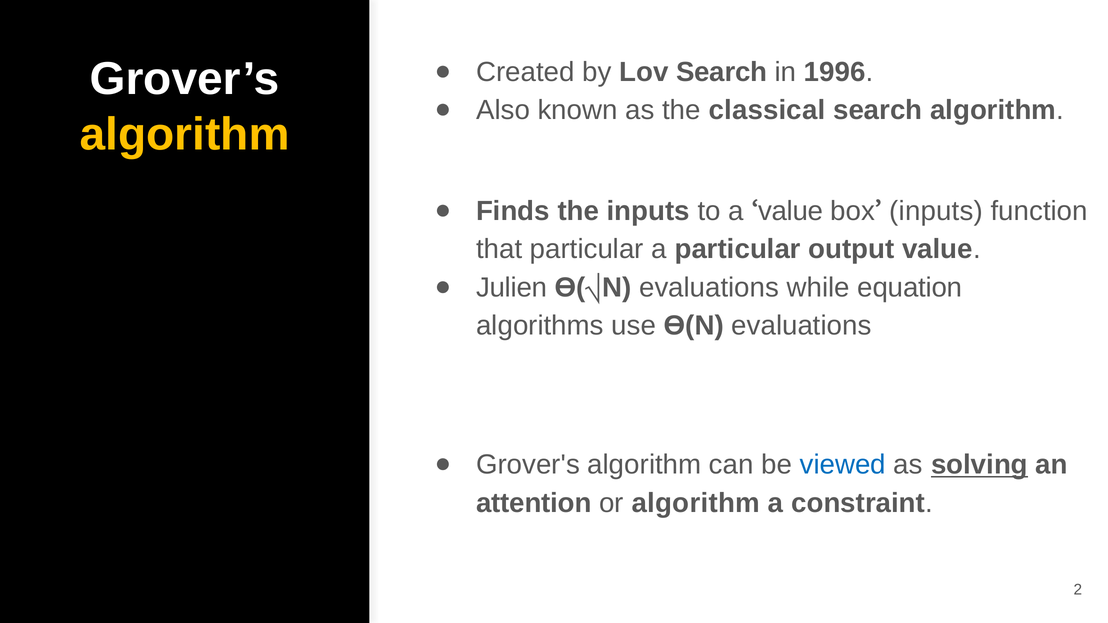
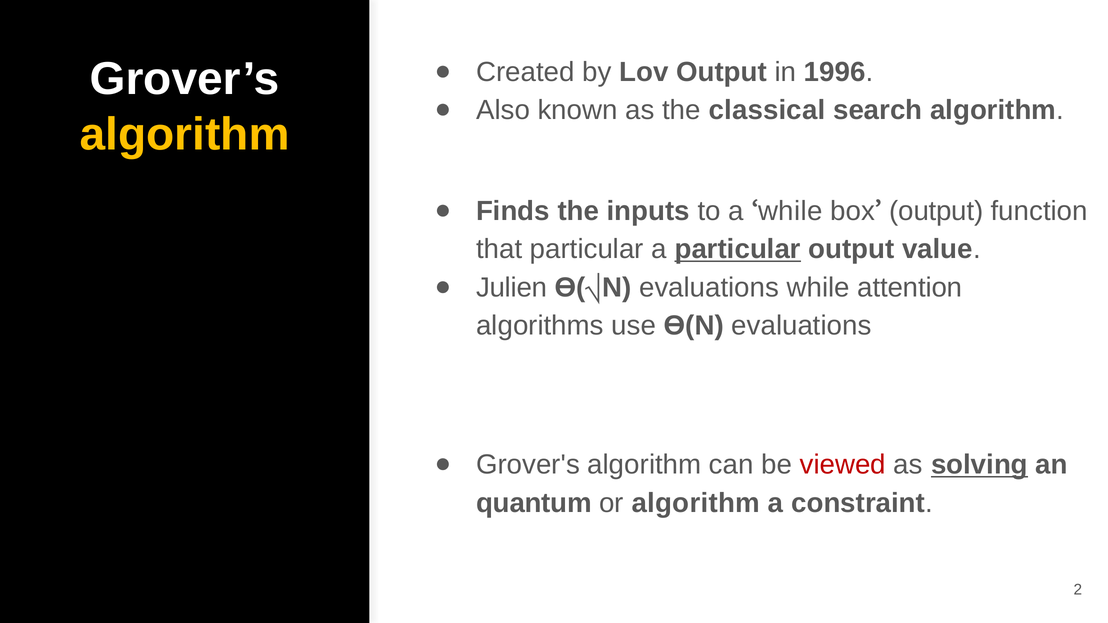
Lov Search: Search -> Output (721, 72)
value: value -> while (790, 211)
inputs: inputs -> output (936, 211)
particular underline: none -> present (738, 249)
equation: equation -> attention (910, 288)
viewed colour: blue -> red (843, 465)
attention: attention -> quantum (534, 503)
